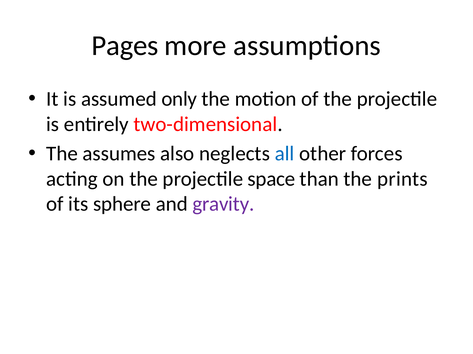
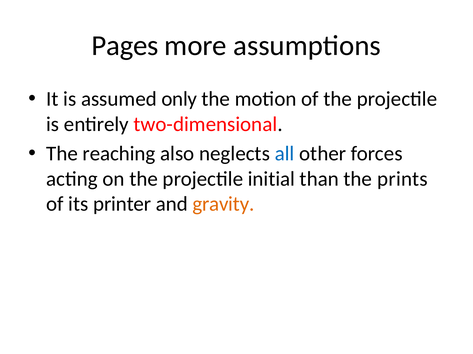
assumes: assumes -> reaching (119, 154)
space: space -> initial (271, 179)
sphere: sphere -> printer (122, 204)
gravity colour: purple -> orange (223, 204)
